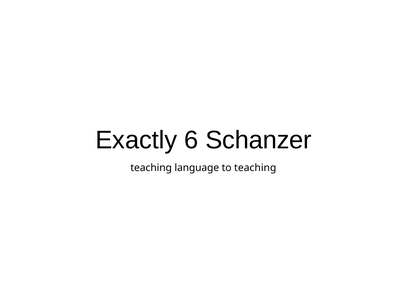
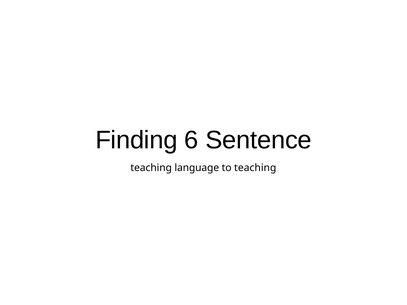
Exactly: Exactly -> Finding (136, 140)
Schanzer: Schanzer -> Sentence (259, 140)
